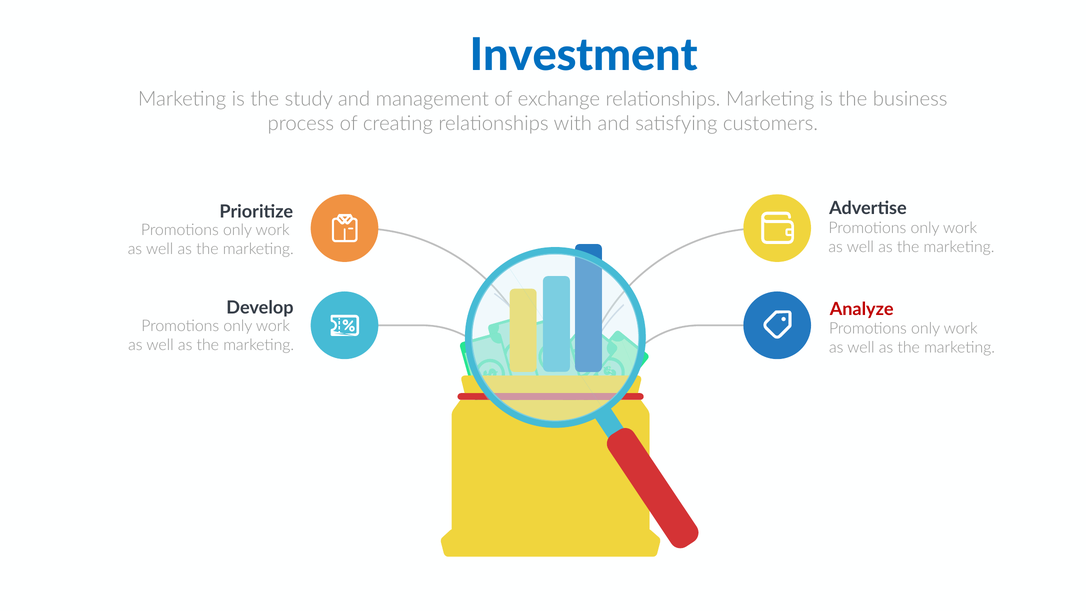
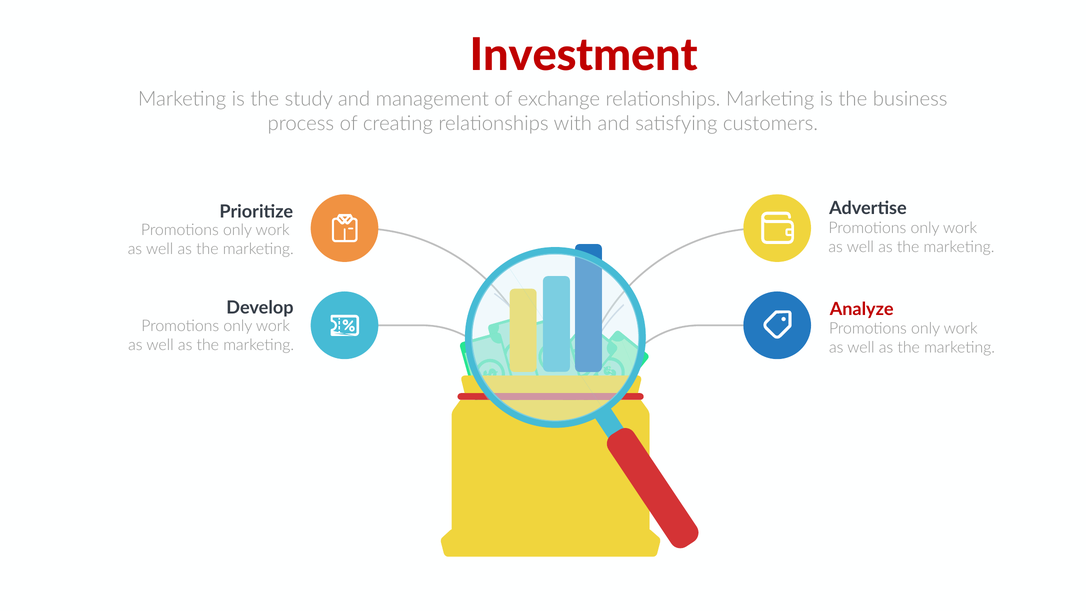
Investment colour: blue -> red (584, 55)
